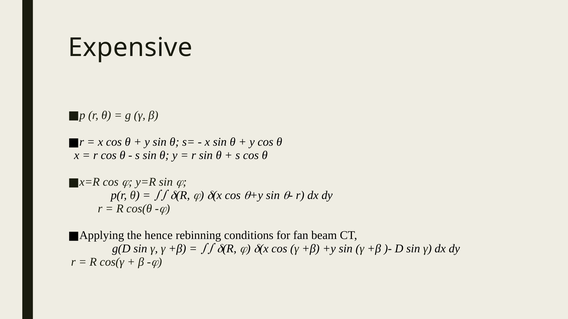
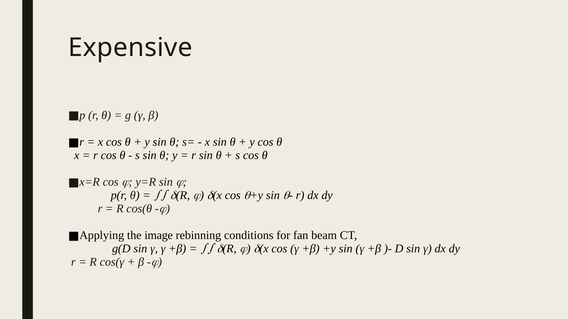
hence: hence -> image (159, 236)
